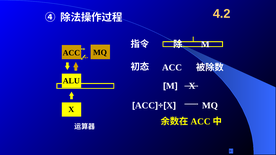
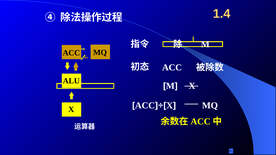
4.2: 4.2 -> 1.4 (222, 14)
